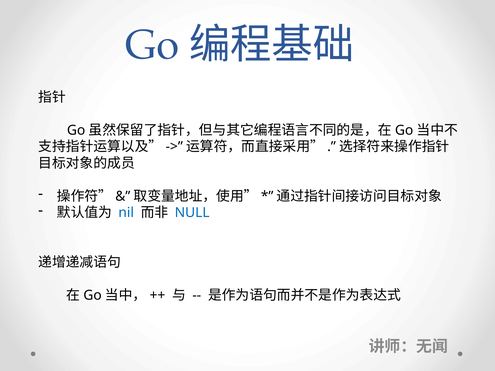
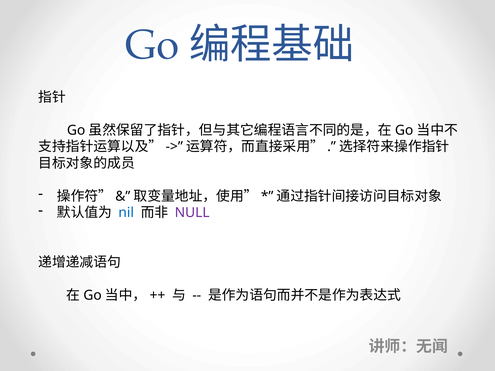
NULL colour: blue -> purple (192, 213)
